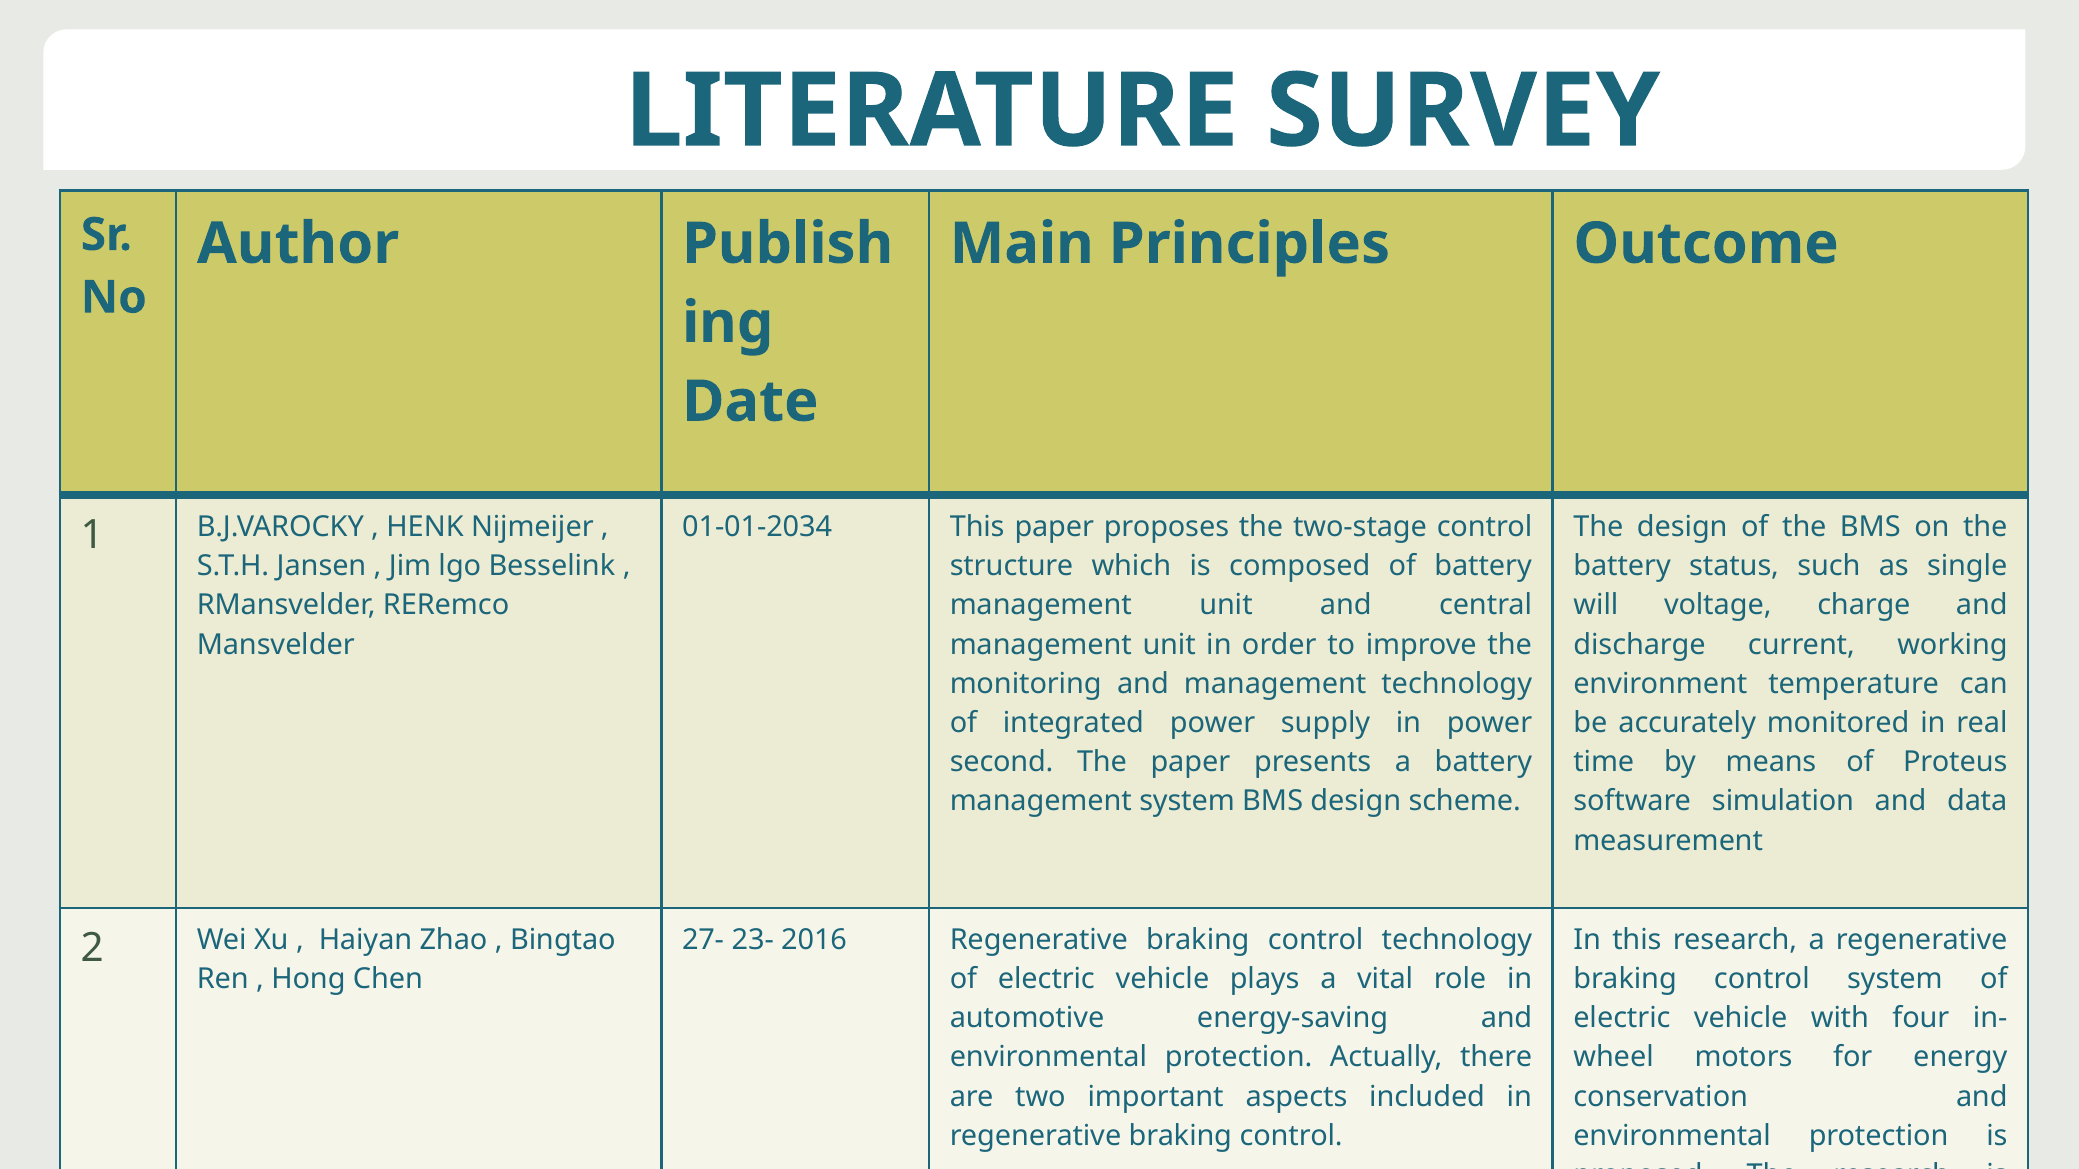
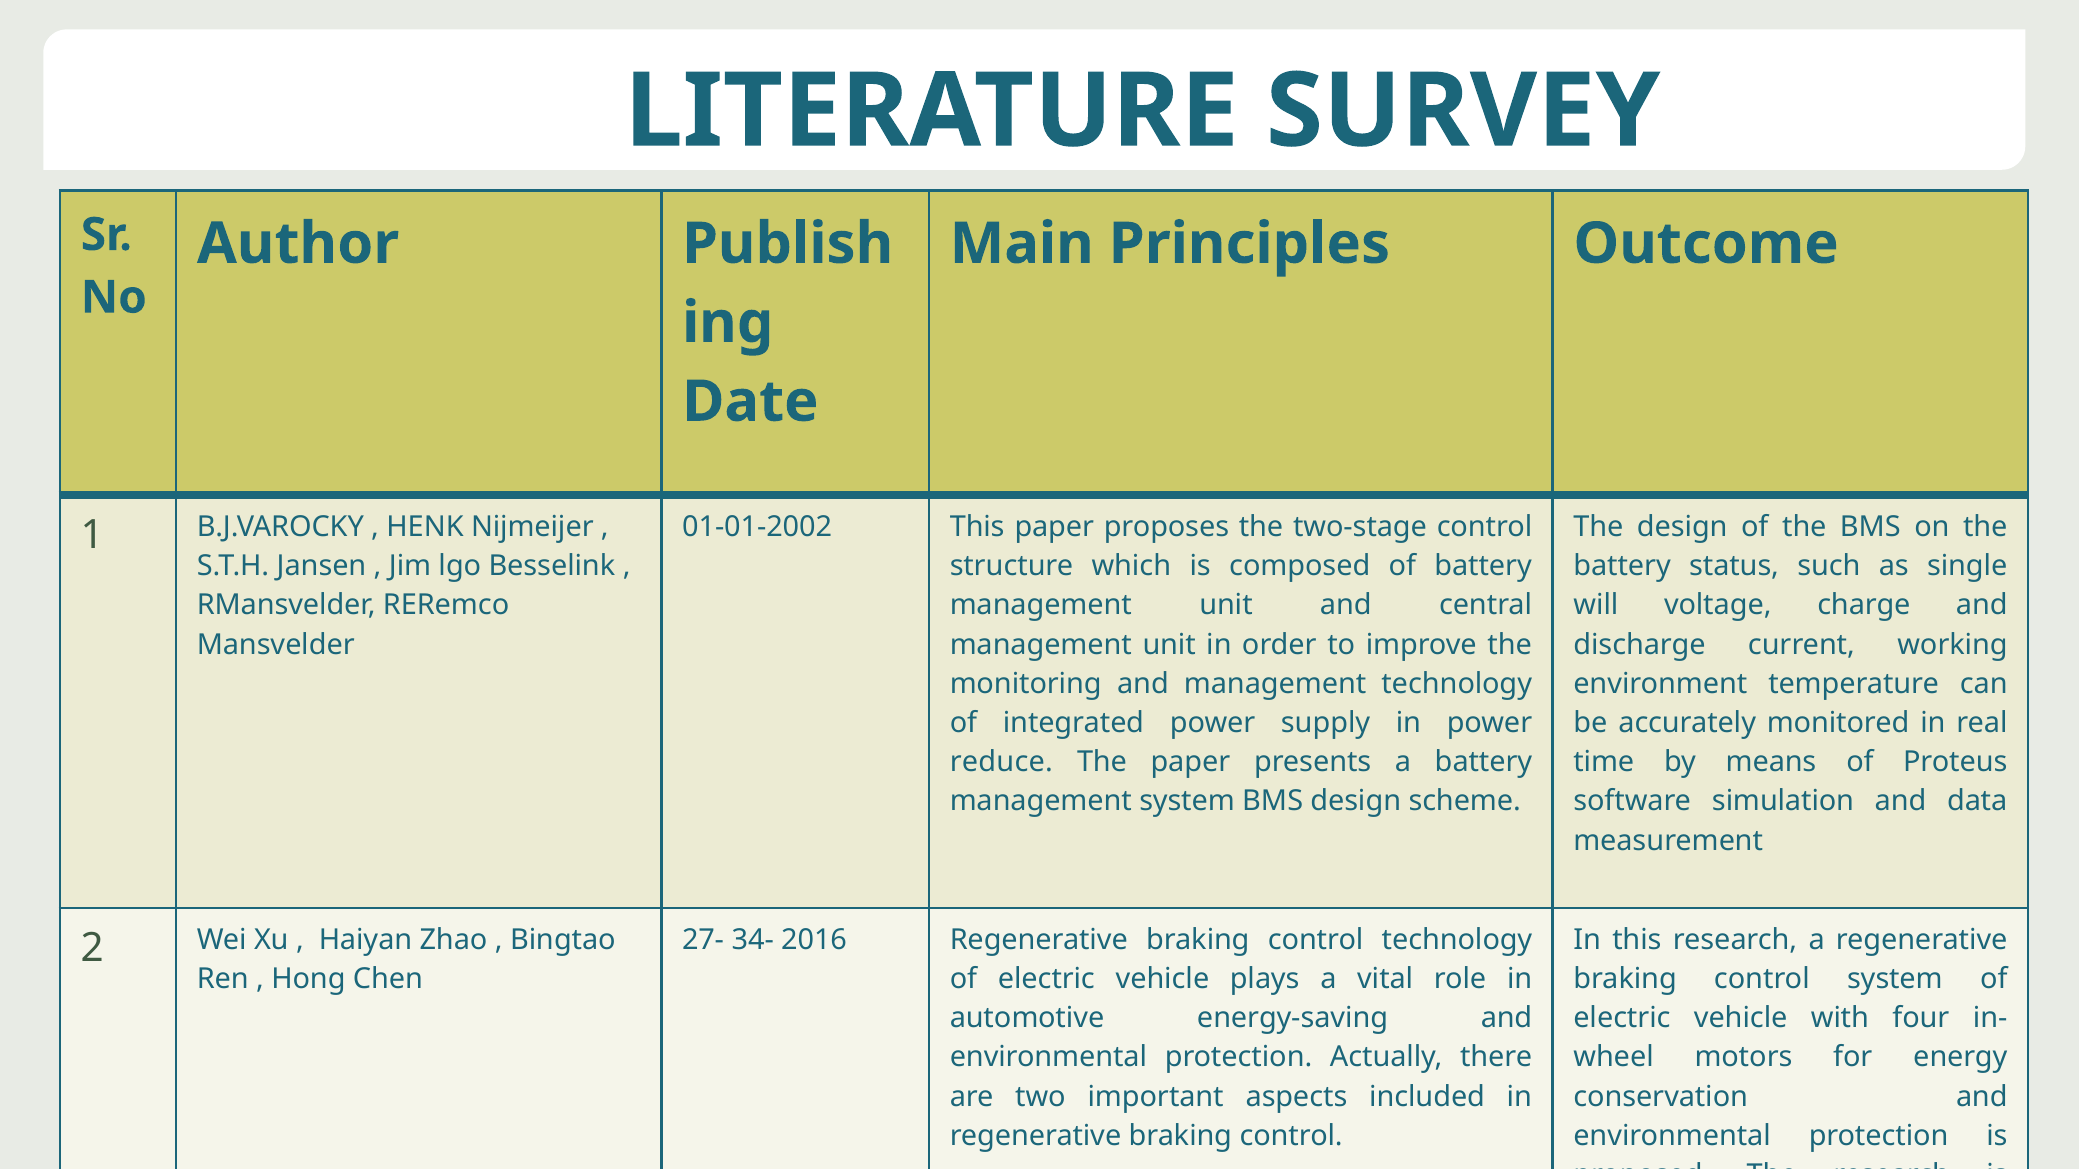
01-01-2034: 01-01-2034 -> 01-01-2002 (757, 527)
second: second -> reduce (1001, 762)
23-: 23- -> 34- (753, 940)
